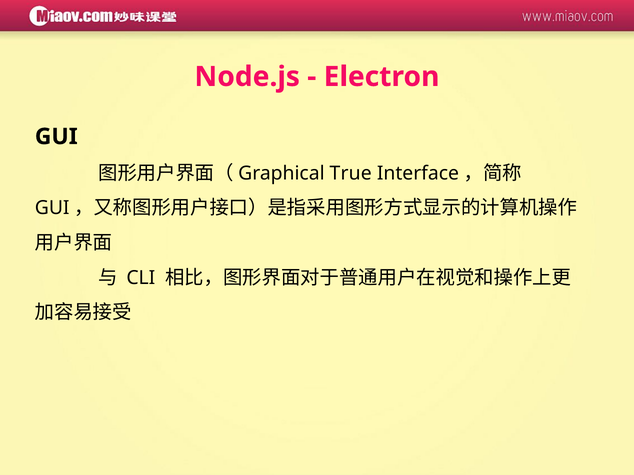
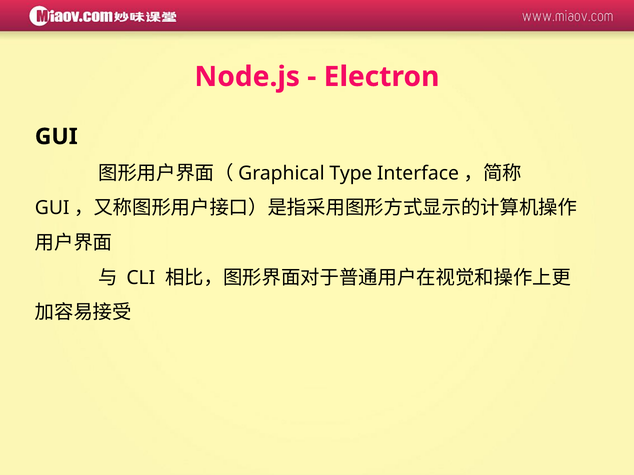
True: True -> Type (351, 173)
